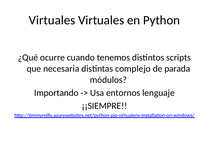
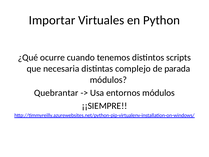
Virtuales: Virtuales -> Importar (52, 20)
Importando: Importando -> Quebrantar (56, 93)
entornos lenguaje: lenguaje -> módulos (159, 93)
